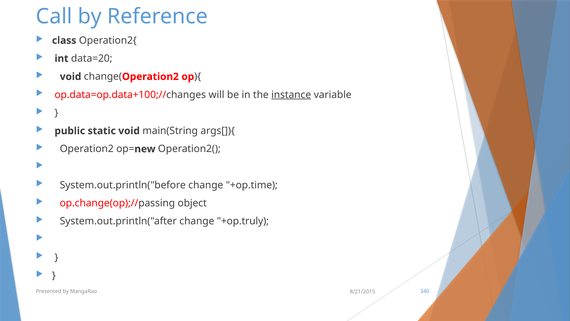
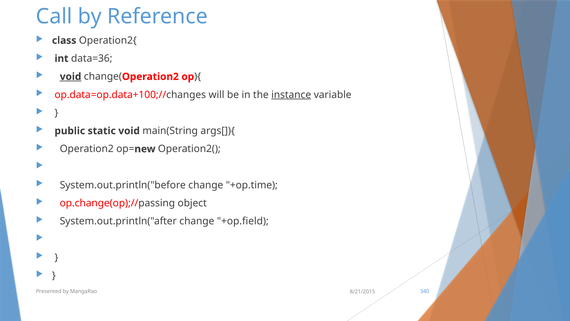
data=20: data=20 -> data=36 (92, 59)
void underline: none -> present (71, 77)
+op.truly: +op.truly -> +op.field (243, 221)
